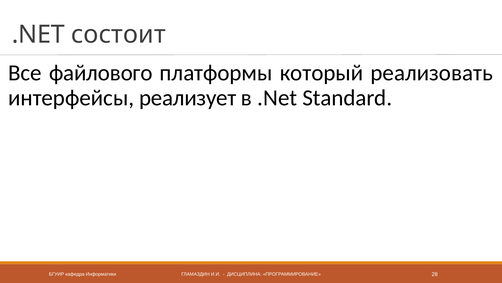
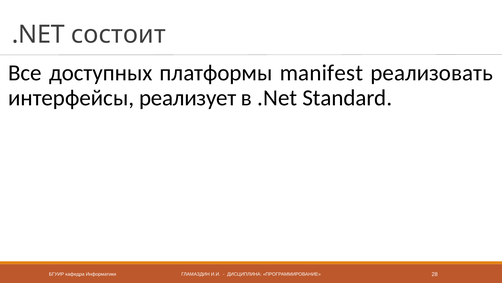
файлового: файлового -> доступных (101, 73)
который: который -> manifest (321, 73)
